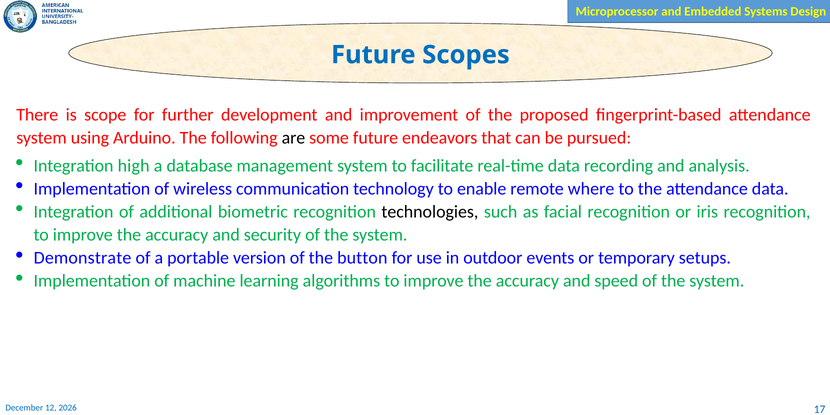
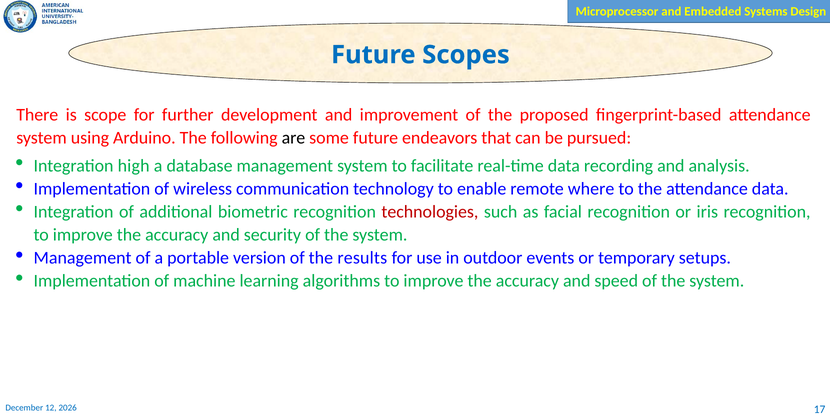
technologies colour: black -> red (430, 212)
Demonstrate: Demonstrate -> Management (83, 258)
button: button -> results (362, 258)
